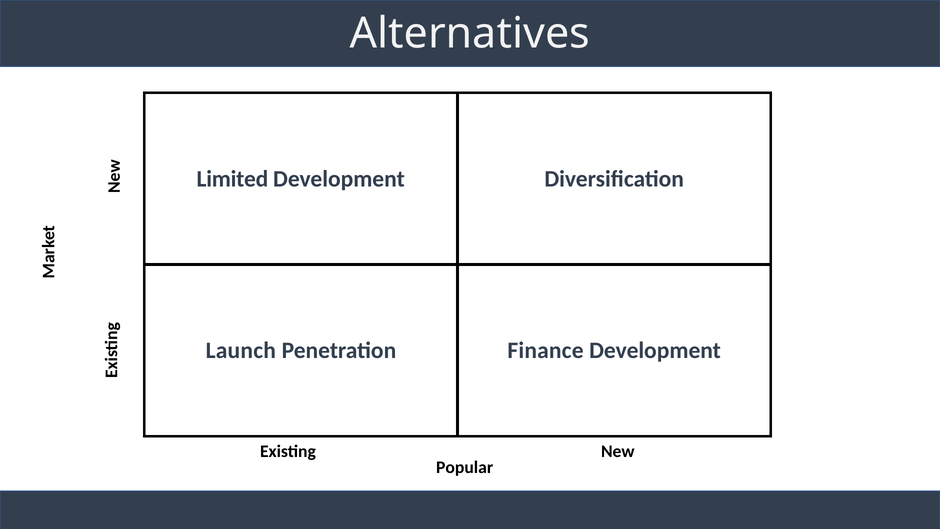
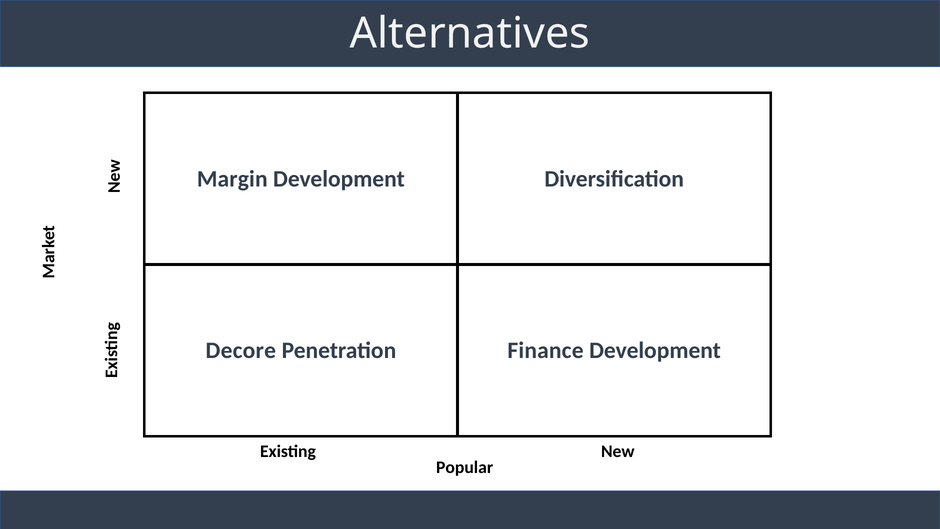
Limited: Limited -> Margin (232, 179)
Launch: Launch -> Decore (241, 350)
